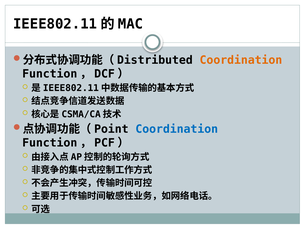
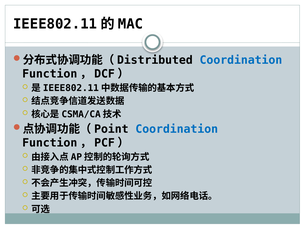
Coordination colour: orange -> blue (241, 60)
